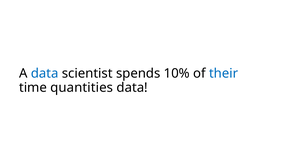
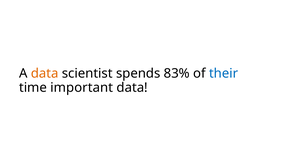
data colour: blue -> orange (45, 74)
10%: 10% -> 83% (177, 74)
quantities: quantities -> important (82, 88)
